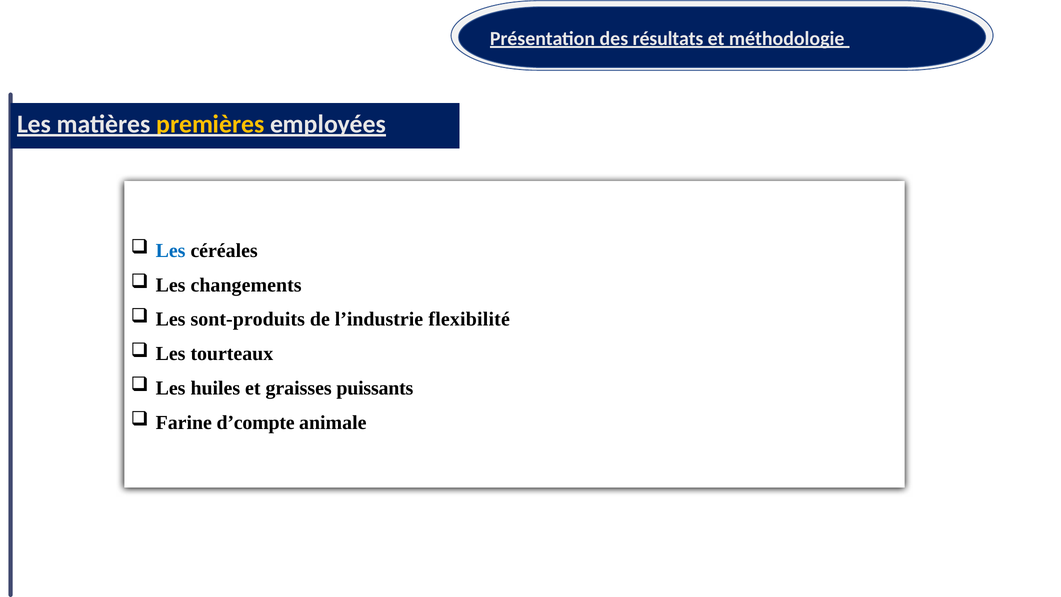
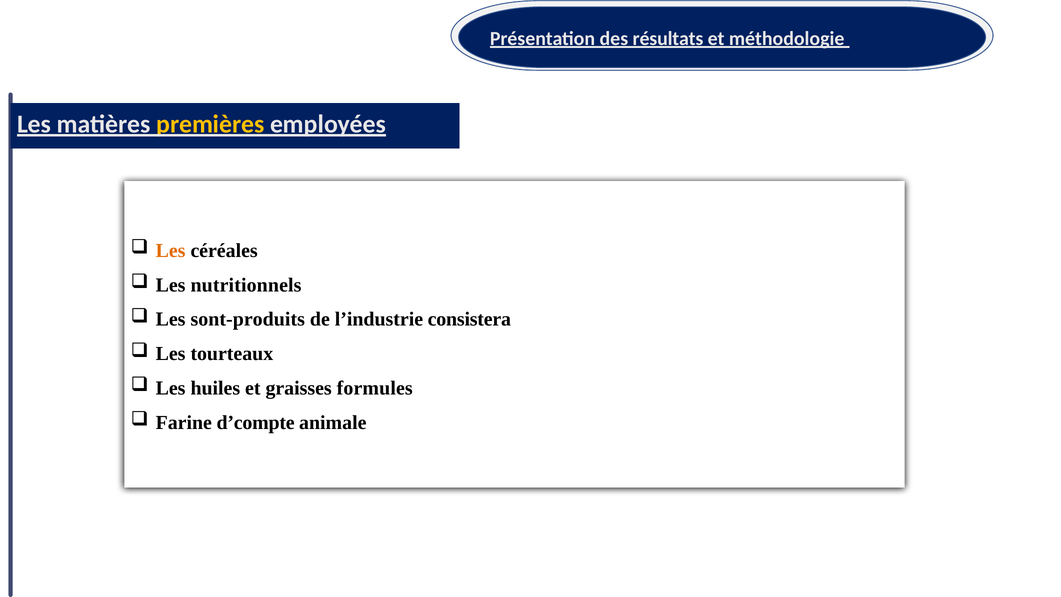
Les colour: blue -> orange (171, 251)
changements: changements -> nutritionnels (246, 285)
flexibilité: flexibilité -> consistera (469, 319)
puissants: puissants -> formules (375, 388)
